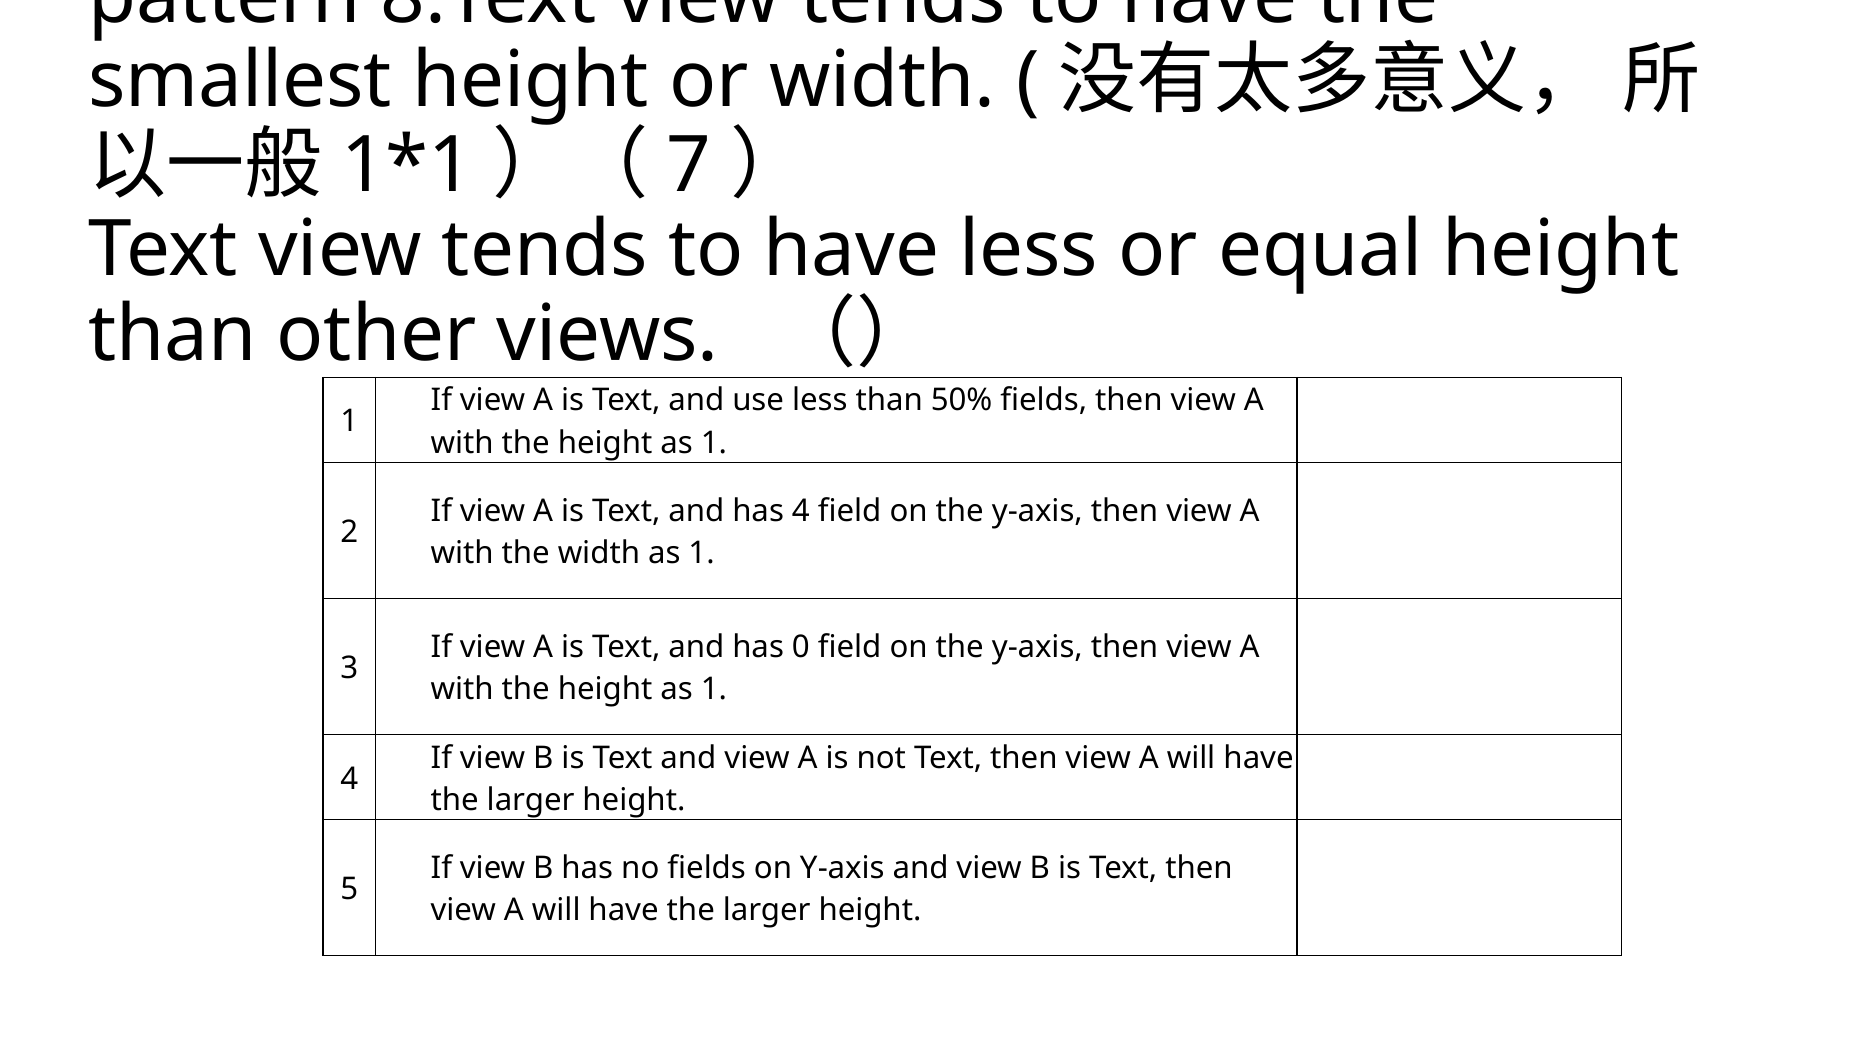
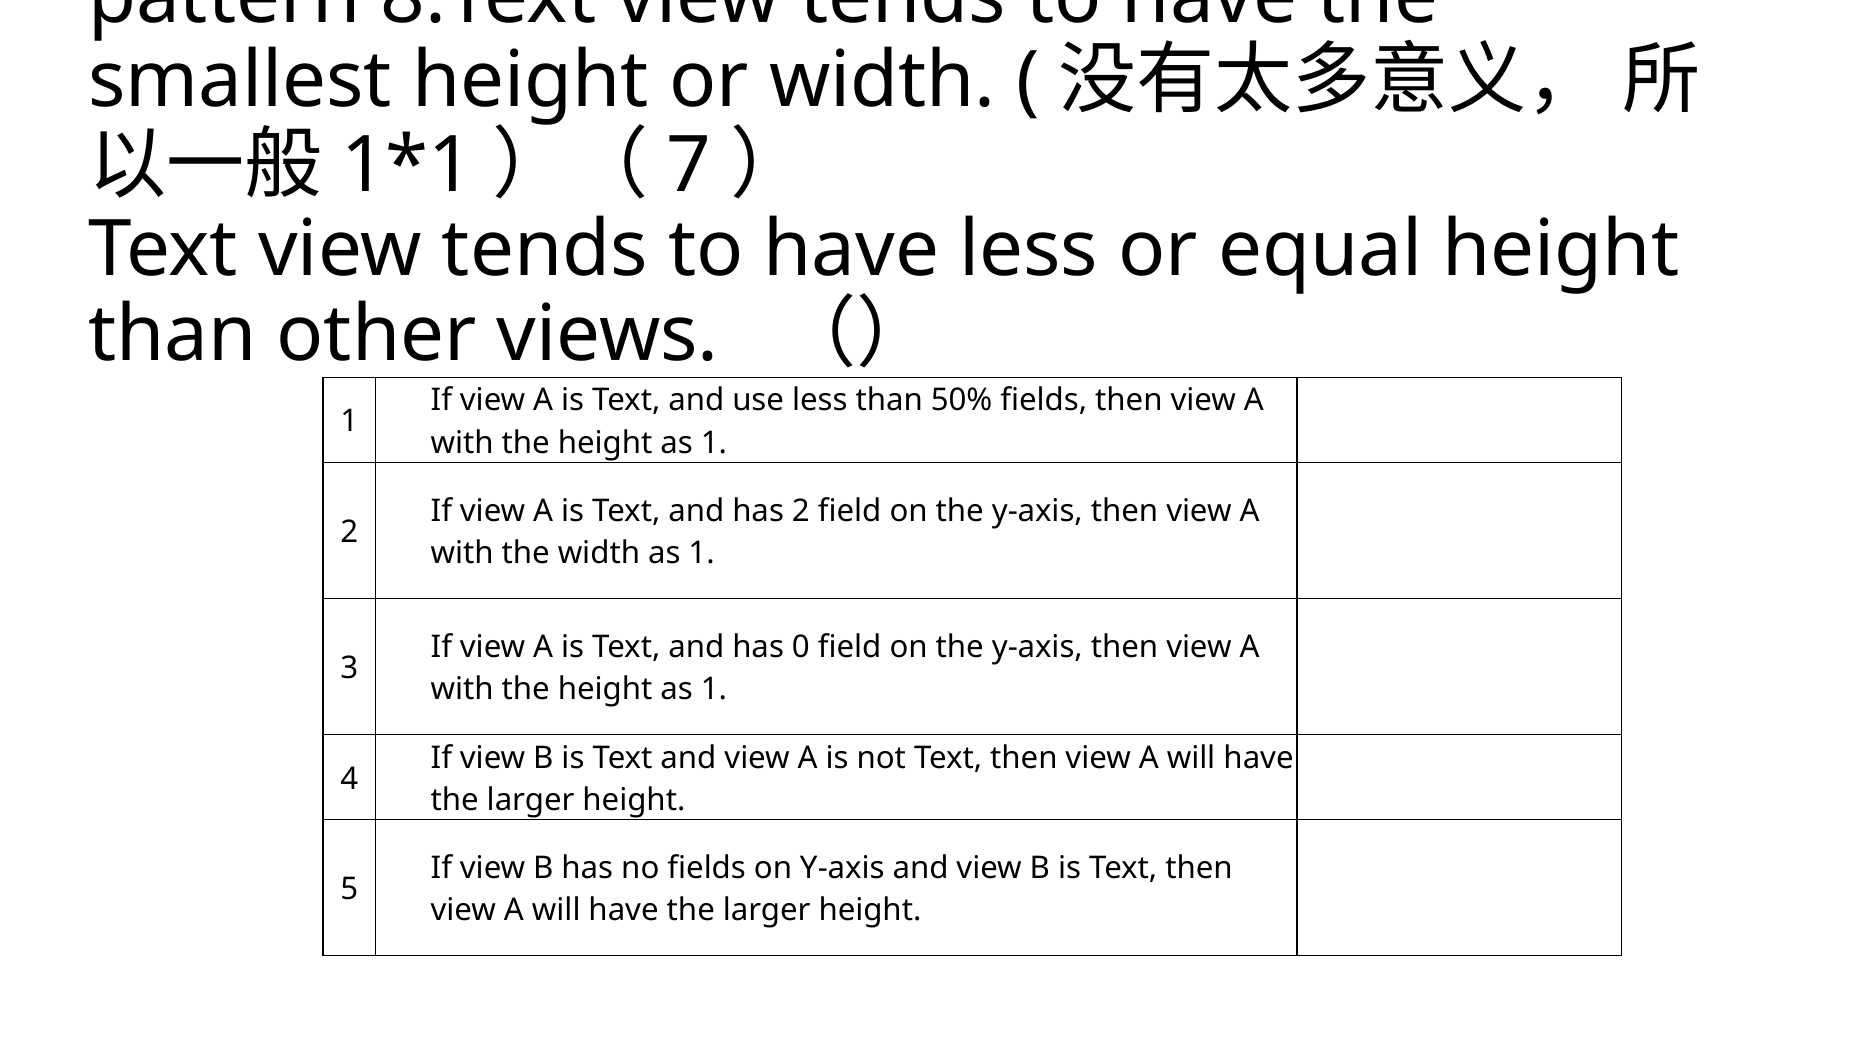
has 4: 4 -> 2 (801, 511)
